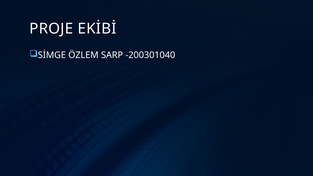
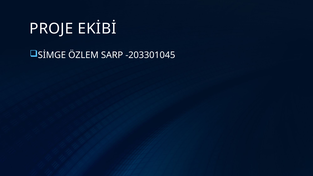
-200301040: -200301040 -> -203301045 (150, 55)
